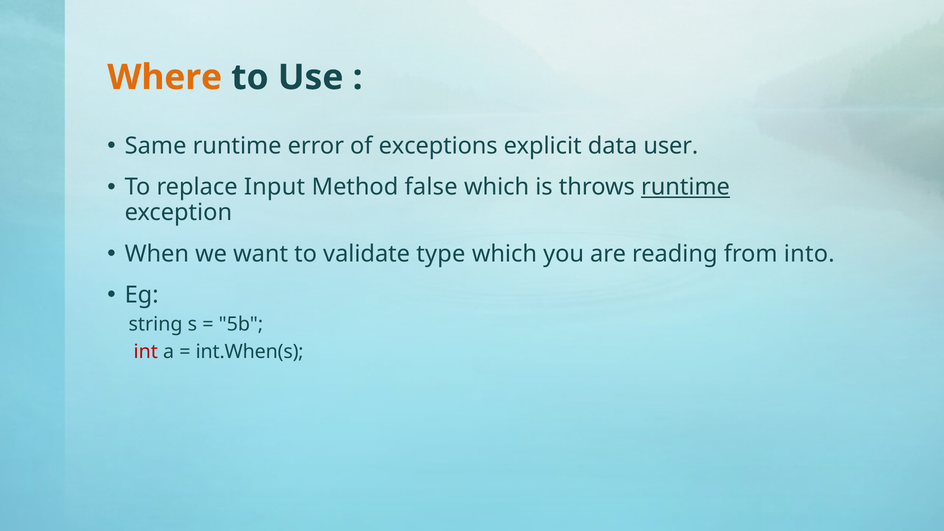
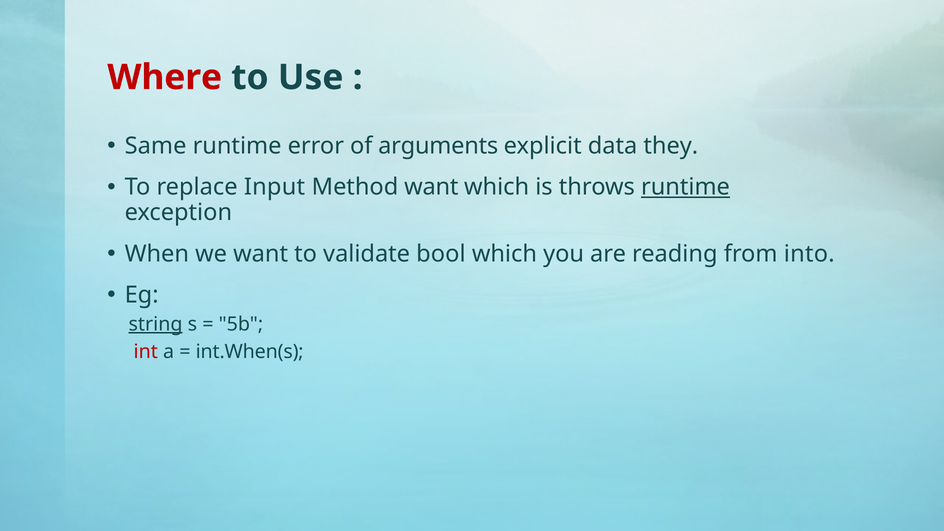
Where colour: orange -> red (165, 77)
exceptions: exceptions -> arguments (438, 146)
user: user -> they (671, 146)
Method false: false -> want (431, 187)
type: type -> bool (441, 254)
string underline: none -> present (156, 324)
